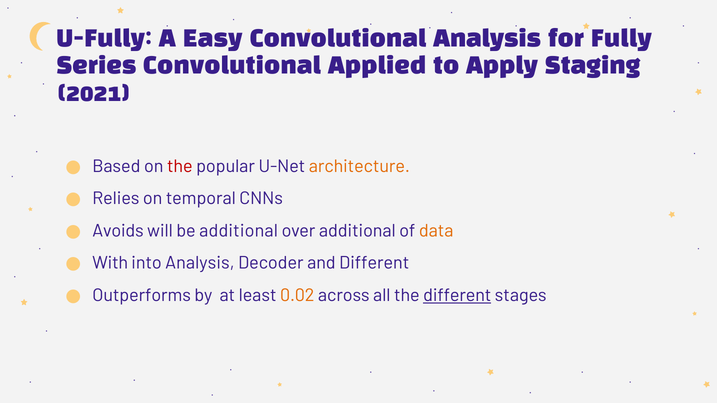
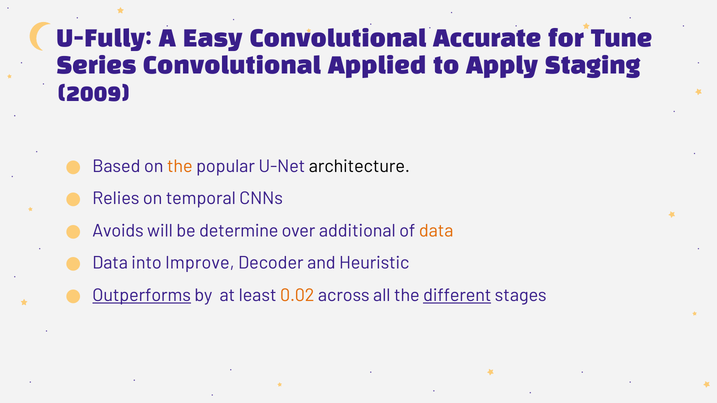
Convolutional Analysis: Analysis -> Accurate (487, 39)
Fully: Fully -> Tune (622, 39)
2021: 2021 -> 2009 (94, 94)
the colour: red -> orange (180, 166)
architecture colour: orange -> black (359, 166)
be additional: additional -> determine (239, 231)
With: With -> Data (110, 263)
into Analysis: Analysis -> Improve (200, 263)
and Different: Different -> Heuristic (374, 263)
Outperforms underline: none -> present (142, 295)
